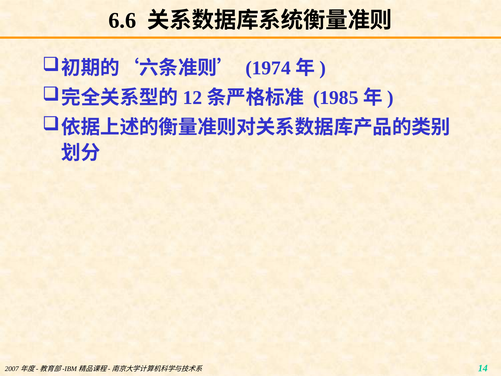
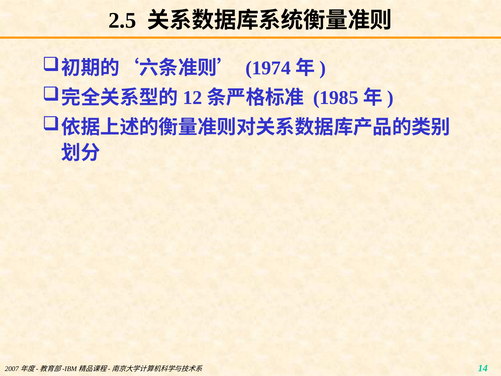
6.6: 6.6 -> 2.5 (122, 20)
